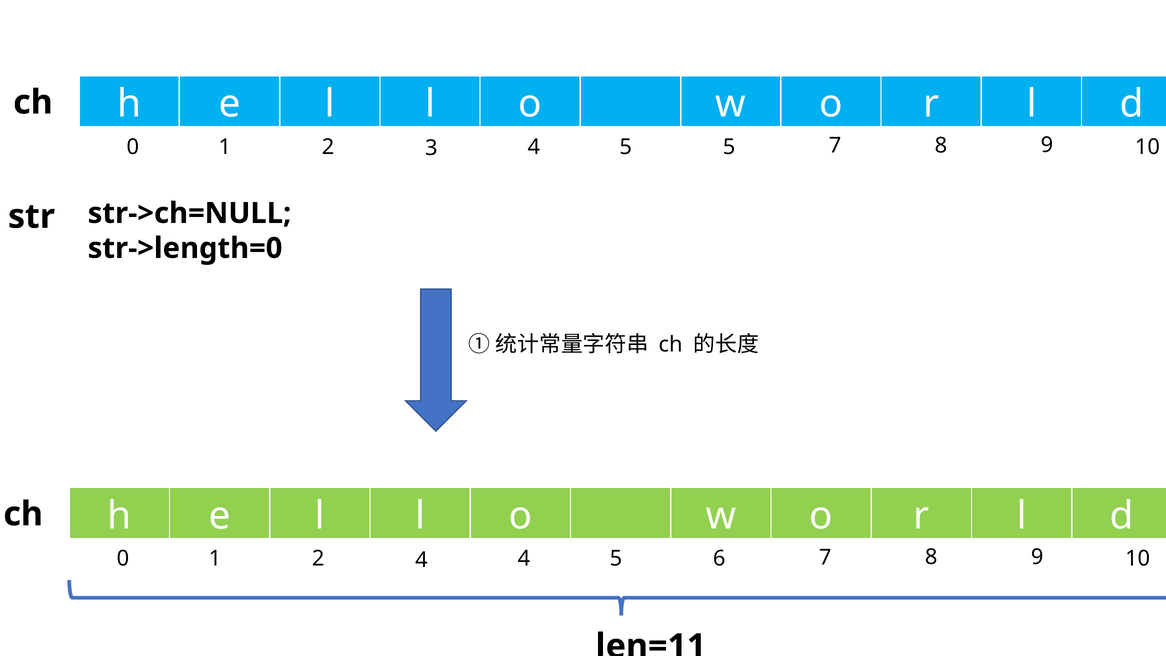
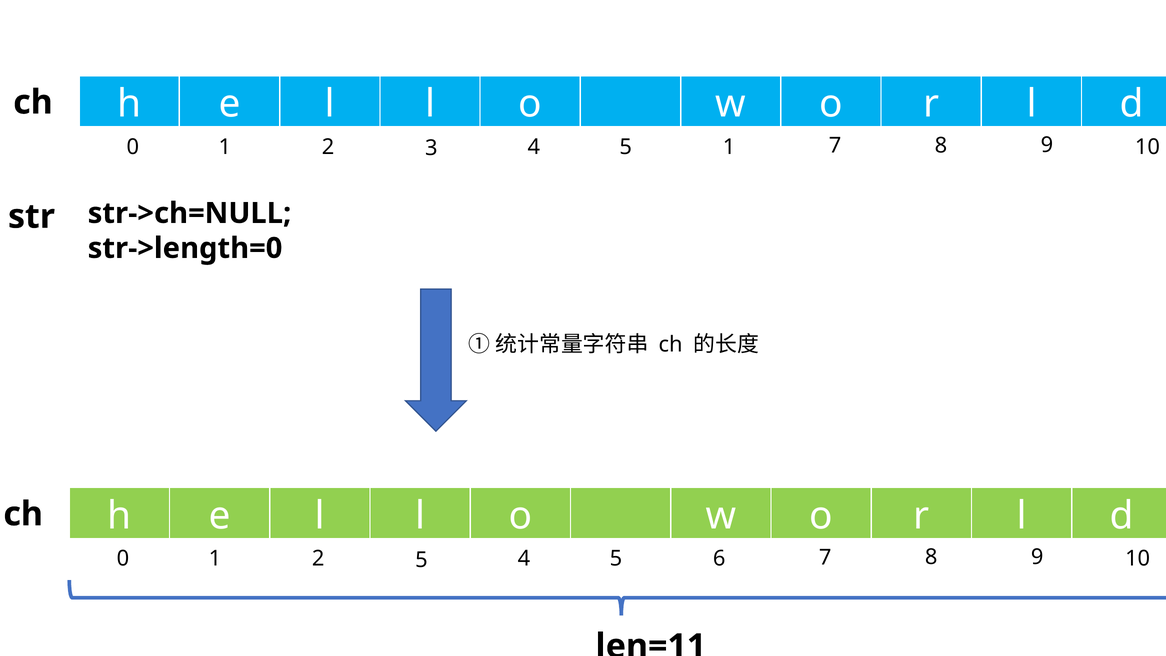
5 5: 5 -> 1 (729, 147)
2 4: 4 -> 5 (421, 560)
